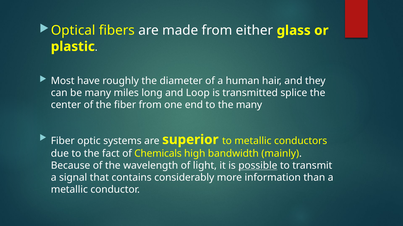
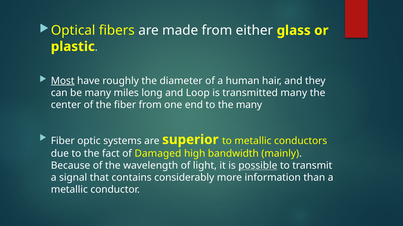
Most underline: none -> present (63, 81)
transmitted splice: splice -> many (294, 93)
Chemicals: Chemicals -> Damaged (158, 154)
